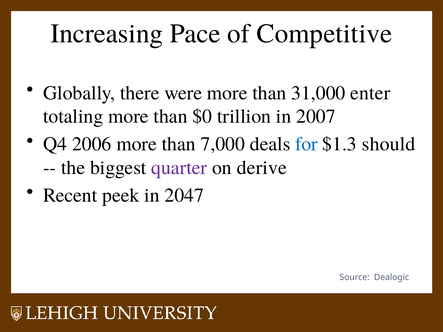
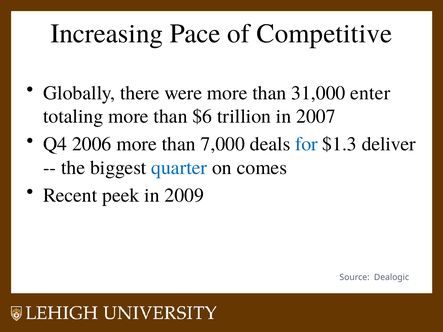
$0: $0 -> $6 (202, 117)
should: should -> deliver (389, 144)
quarter colour: purple -> blue (179, 168)
derive: derive -> comes (262, 168)
2047: 2047 -> 2009 (184, 195)
